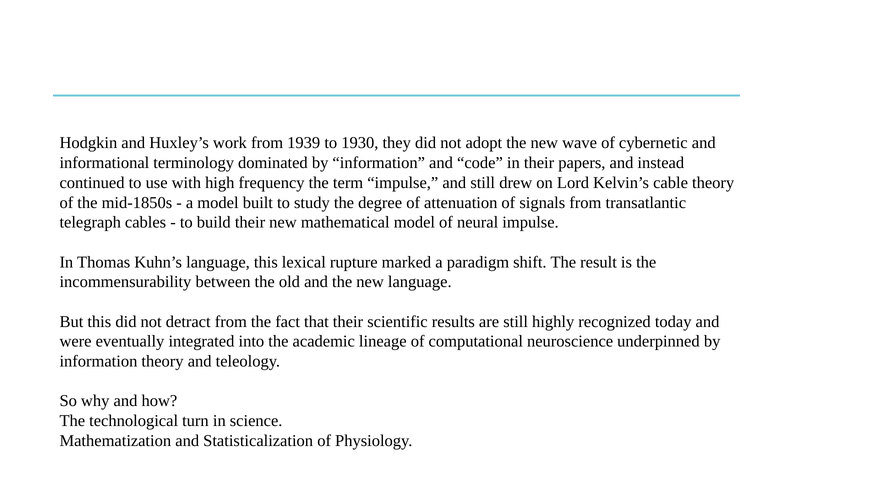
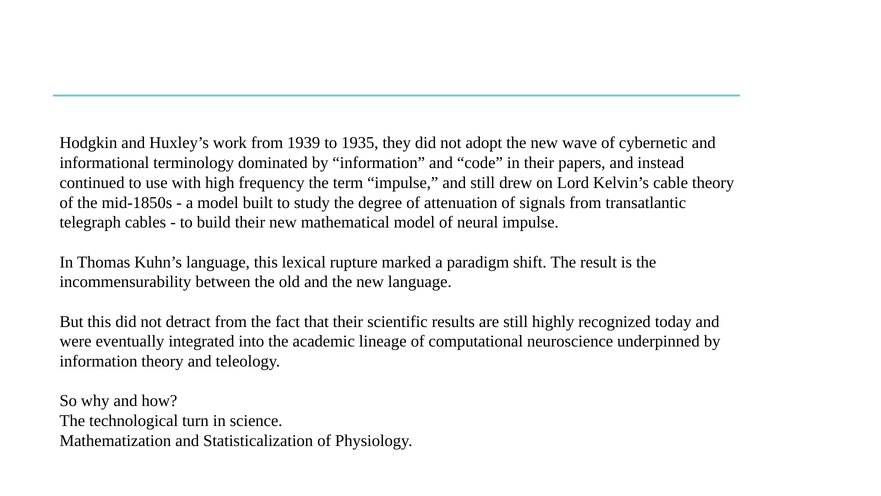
1930: 1930 -> 1935 (360, 143)
